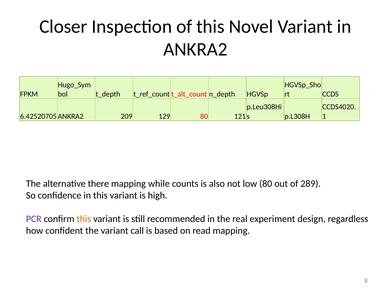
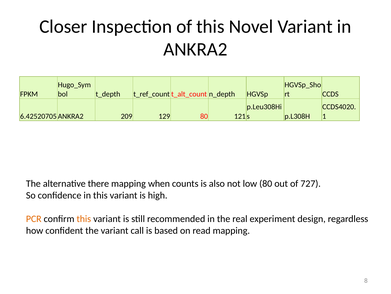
while: while -> when (159, 183)
289: 289 -> 727 (311, 183)
PCR colour: purple -> orange (34, 218)
